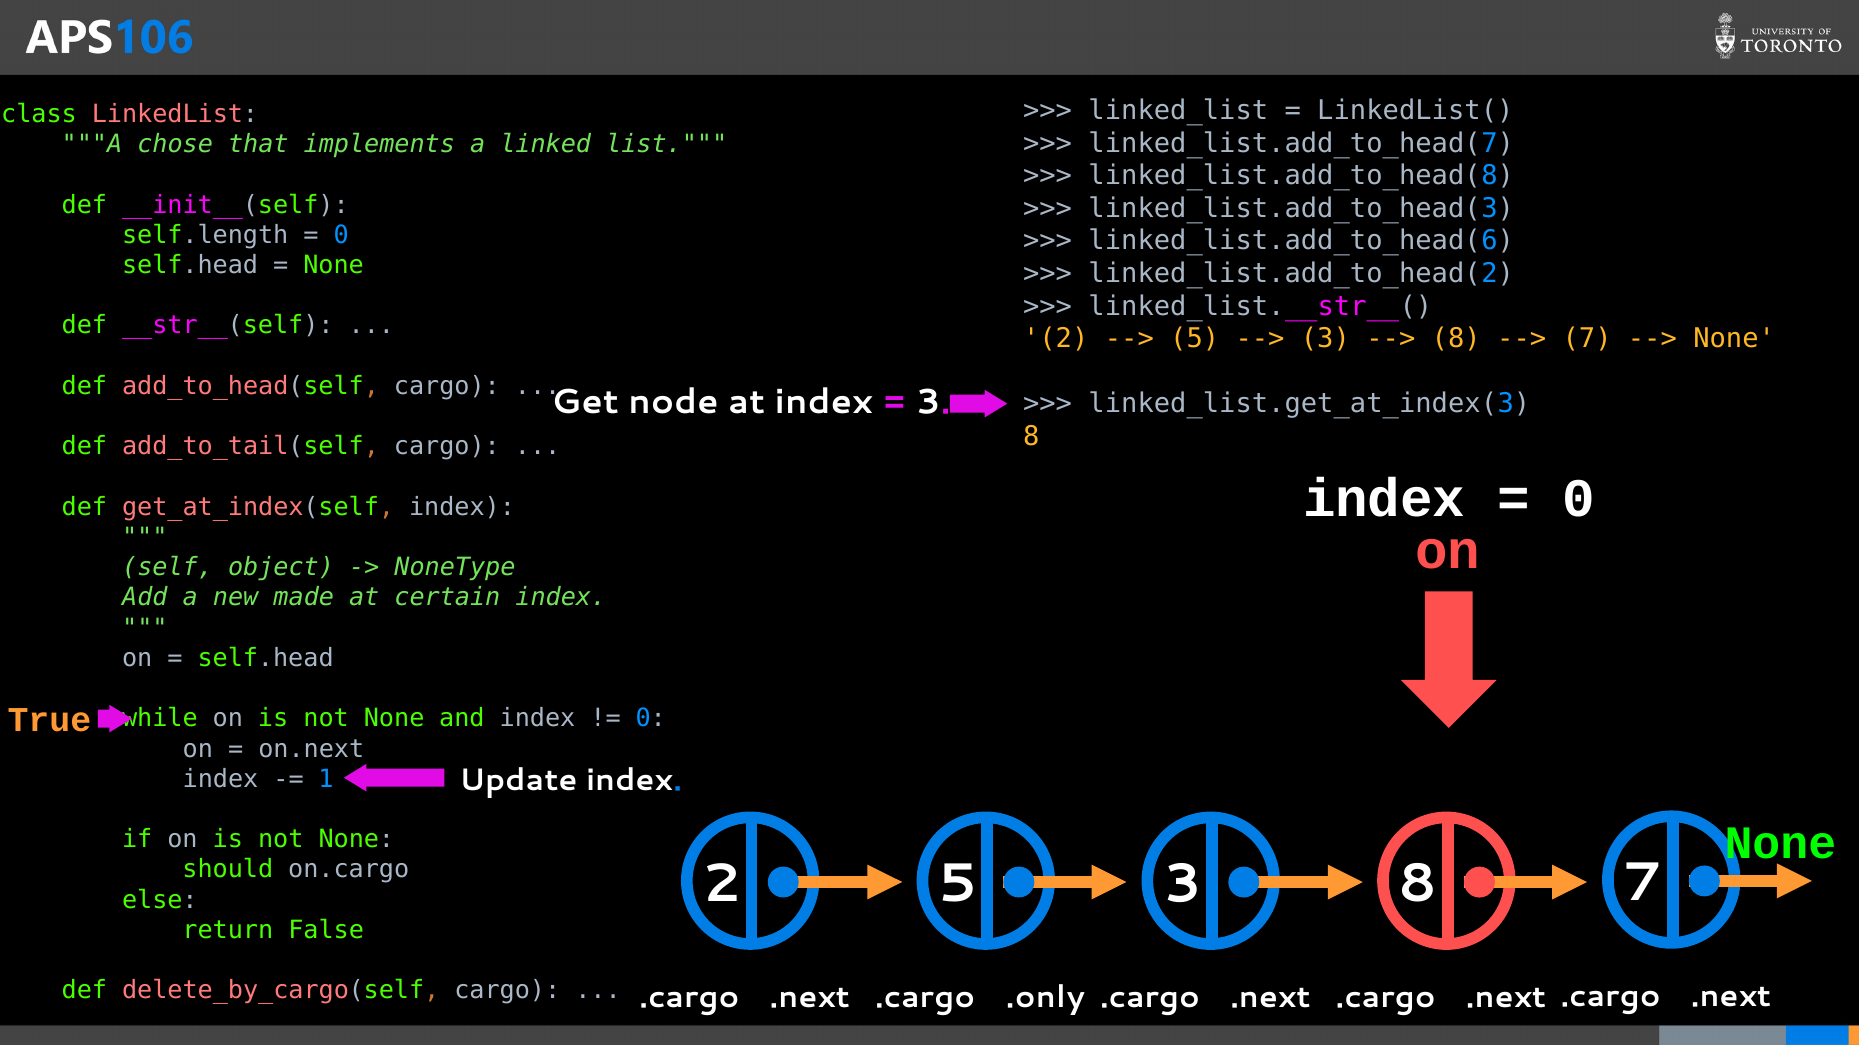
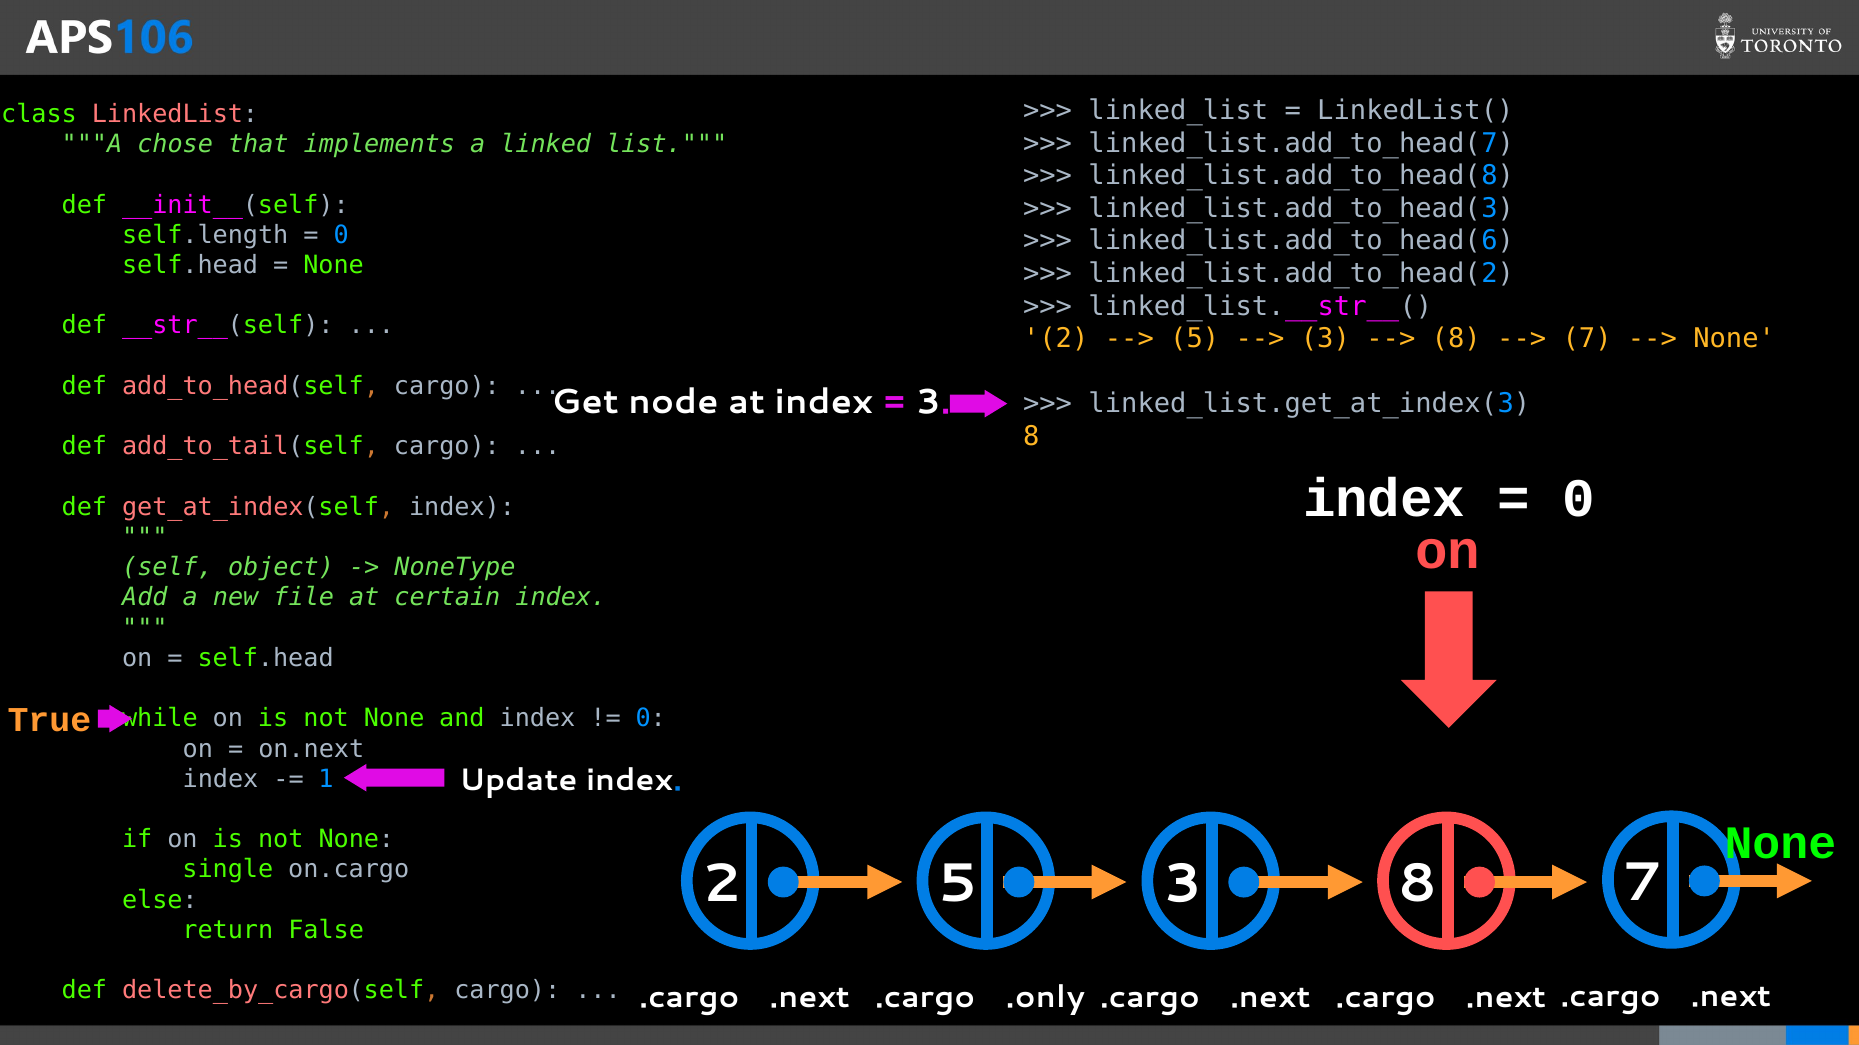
made: made -> file (304, 598)
should: should -> single (228, 870)
